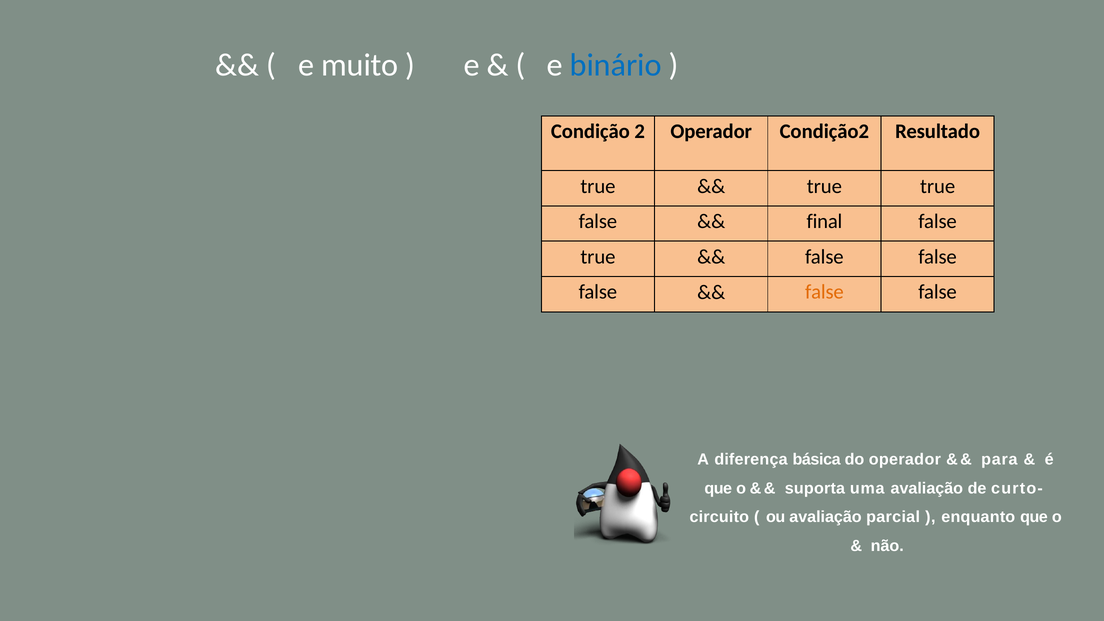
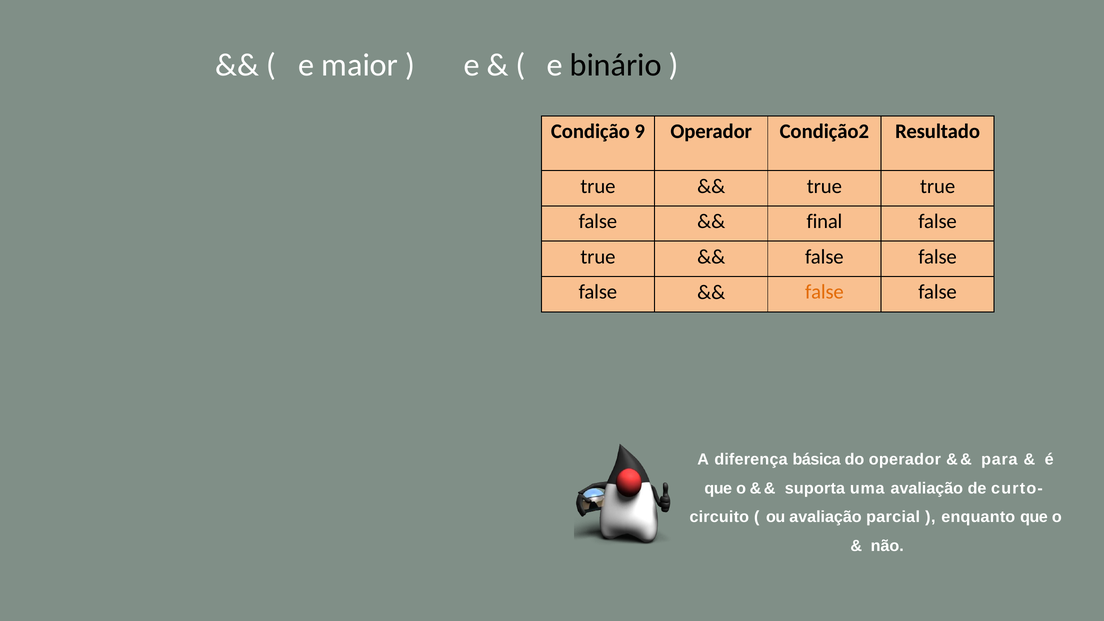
muito: muito -> maior (360, 65)
binário colour: blue -> black (616, 65)
2: 2 -> 9 (640, 131)
